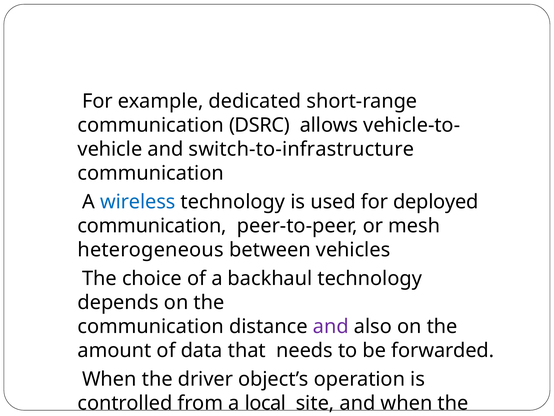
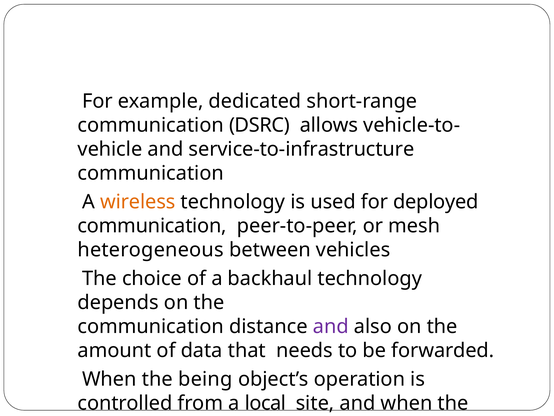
switch-to-infrastructure: switch-to-infrastructure -> service-to-infrastructure (302, 149)
wireless colour: blue -> orange (138, 202)
driver: driver -> being (205, 379)
